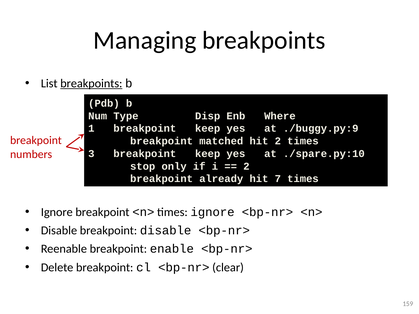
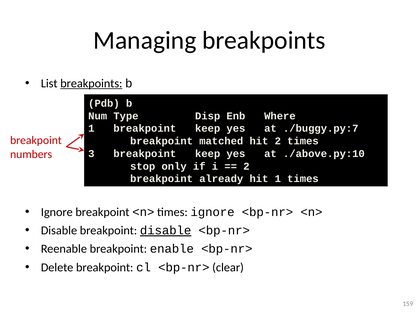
./buggy.py:9: ./buggy.py:9 -> ./buggy.py:7 (321, 129)
./spare.py:10: ./spare.py:10 -> ./above.py:10 (324, 154)
hit 7: 7 -> 1 (278, 179)
disable underline: none -> present (166, 231)
